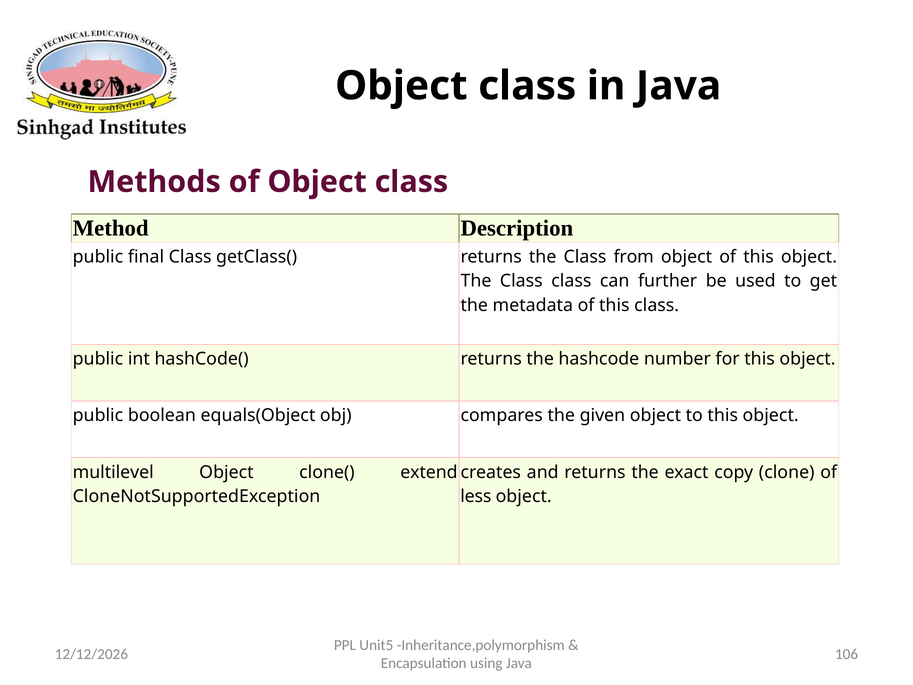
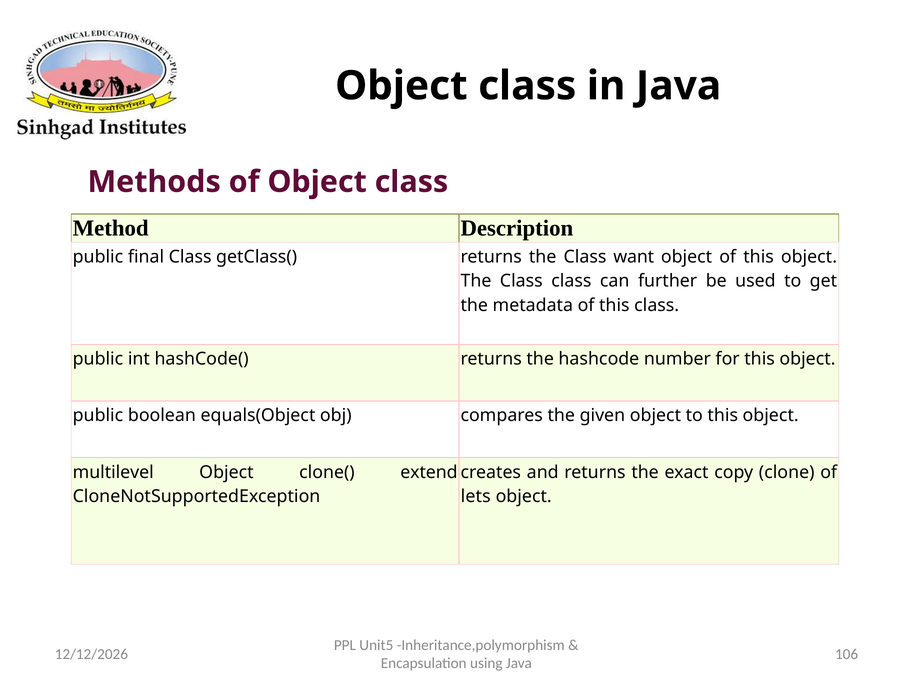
from: from -> want (634, 257)
less: less -> lets (476, 496)
